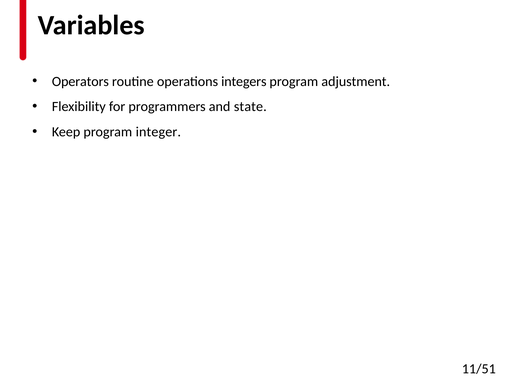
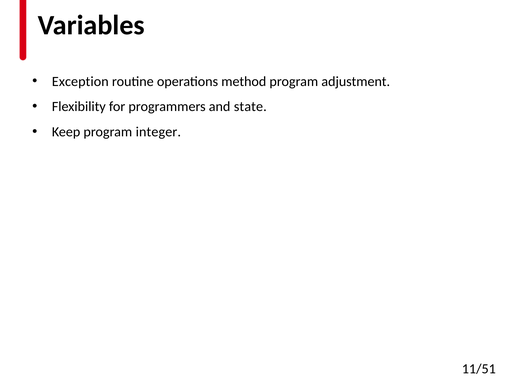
Operators: Operators -> Exception (80, 81)
integers: integers -> method (244, 81)
